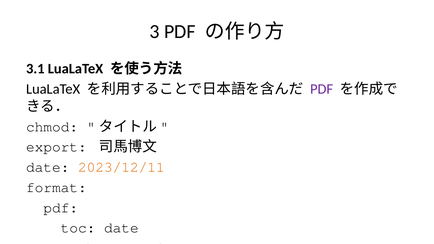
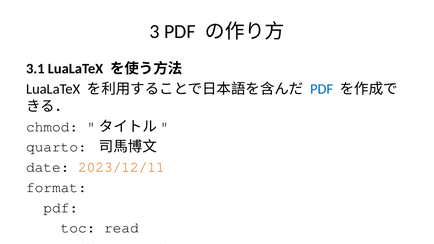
PDF colour: purple -> blue (322, 89)
export: export -> quarto (56, 147)
toc date: date -> read (122, 228)
